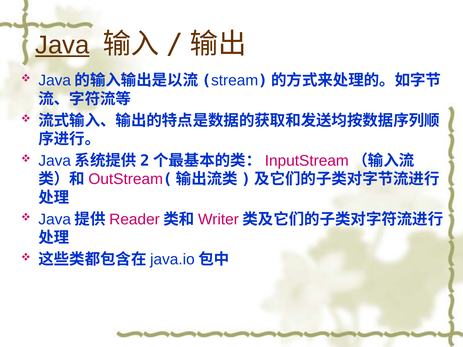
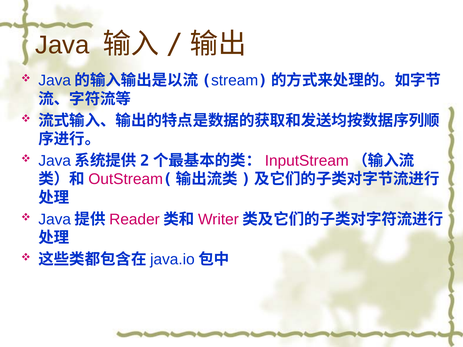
Java underline: present -> none (62, 45)
